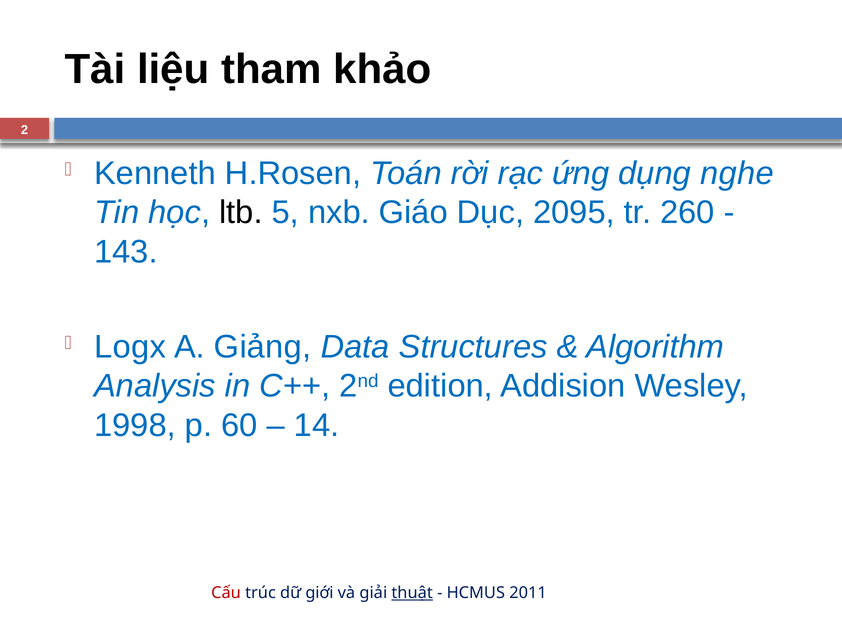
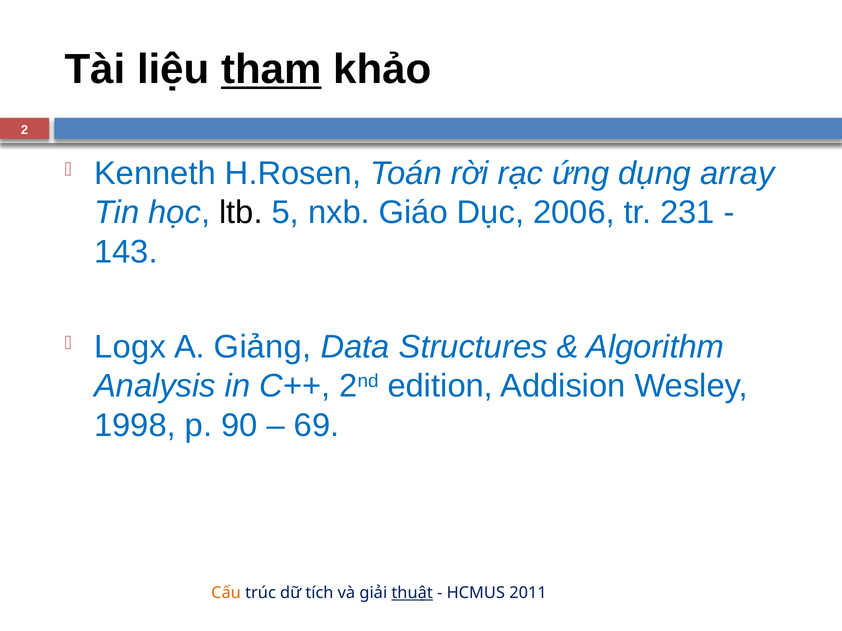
tham underline: none -> present (271, 70)
nghe: nghe -> array (737, 173)
2095: 2095 -> 2006 (574, 213)
260: 260 -> 231 (687, 213)
60: 60 -> 90 (239, 426)
14: 14 -> 69 (317, 426)
Cấu colour: red -> orange (226, 593)
giới: giới -> tích (319, 593)
